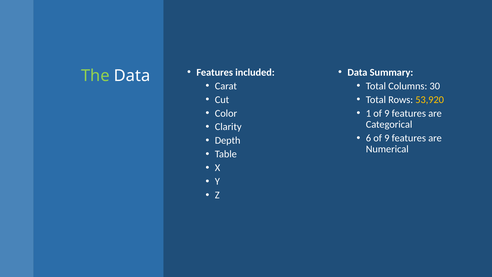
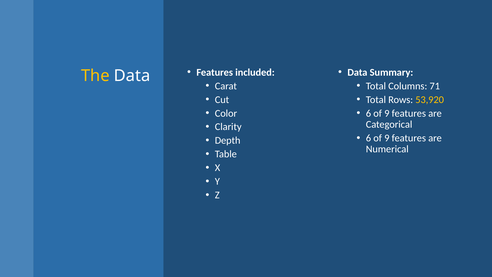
The colour: light green -> yellow (95, 76)
30: 30 -> 71 (435, 86)
1: 1 -> 6 (368, 113)
